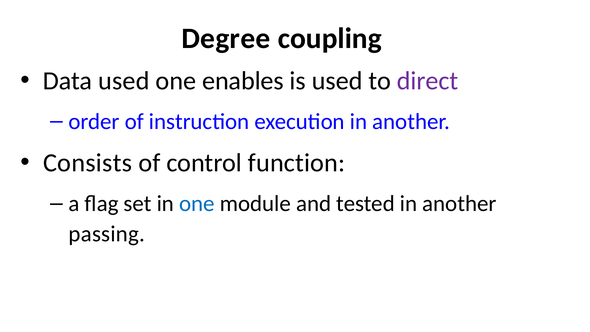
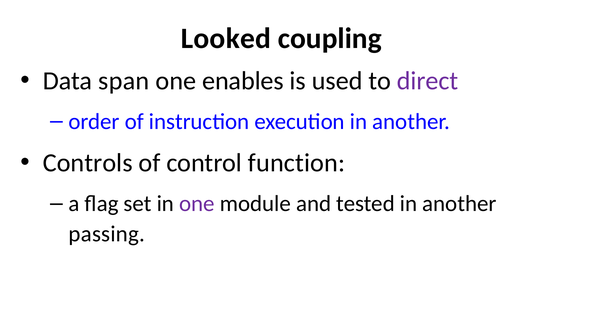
Degree: Degree -> Looked (226, 38)
Data used: used -> span (124, 81)
Consists: Consists -> Controls (88, 163)
one colour: blue -> purple (197, 204)
